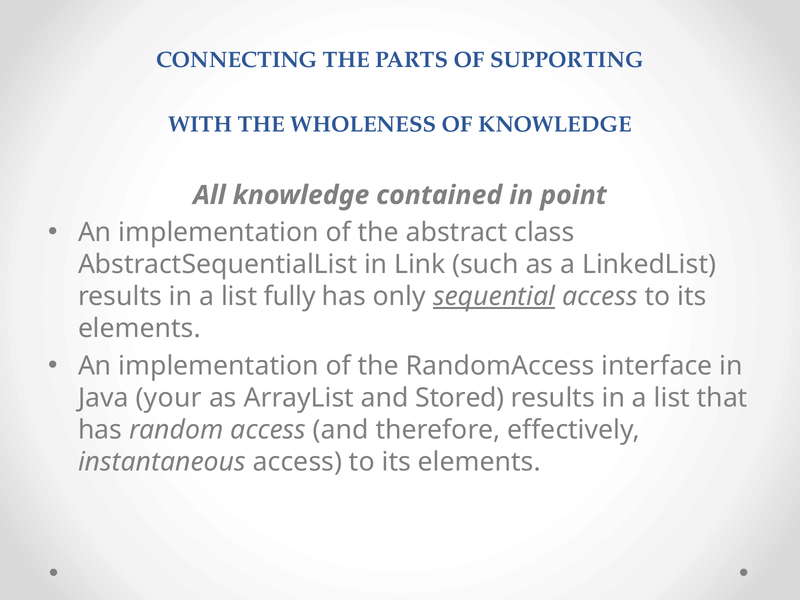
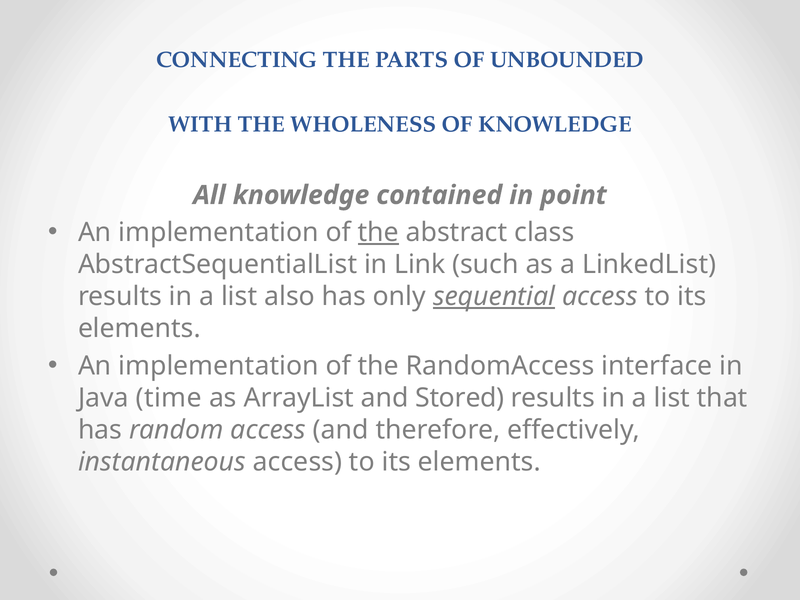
SUPPORTING: SUPPORTING -> UNBOUNDED (567, 60)
the underline: none -> present (378, 233)
fully: fully -> also (290, 297)
your: your -> time (169, 398)
